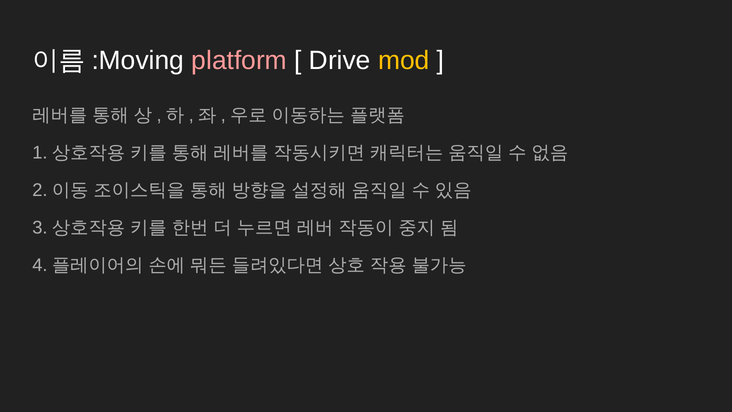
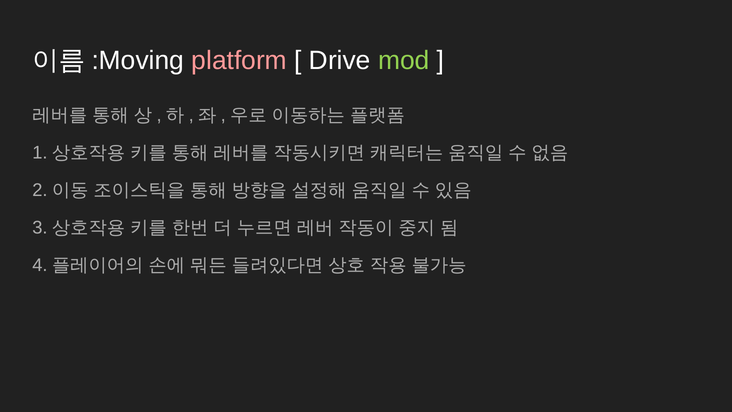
mod colour: yellow -> light green (404, 61)
